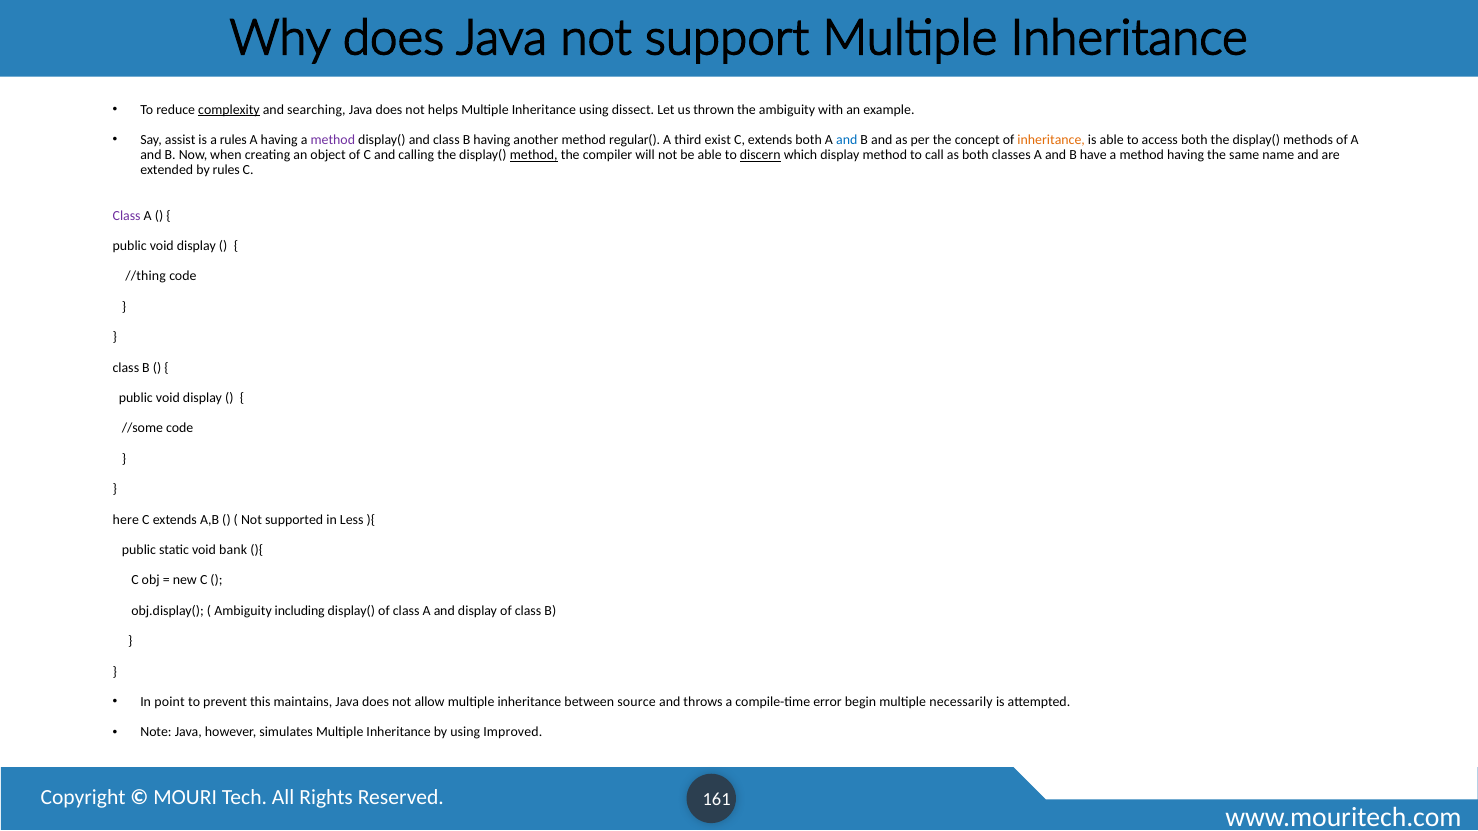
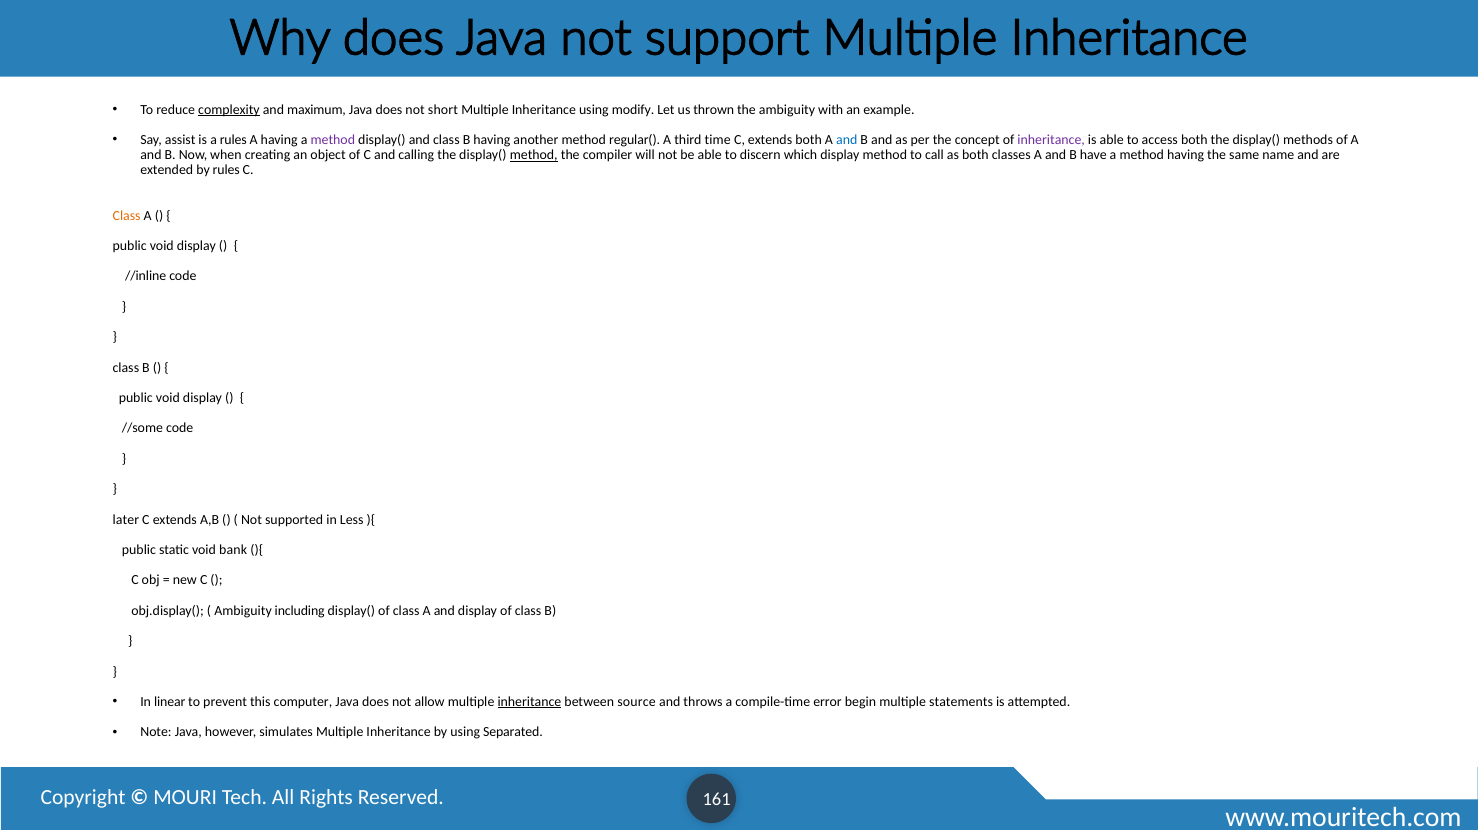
searching: searching -> maximum (317, 110)
helps: helps -> short (443, 110)
dissect: dissect -> modify (633, 110)
exist: exist -> time (718, 140)
inheritance colour: orange -> purple (1051, 140)
discern underline: present -> none (760, 155)
Class colour: purple -> orange (127, 216)
//thing: //thing -> //inline (146, 276)
here: here -> later (126, 520)
point: point -> linear (170, 702)
maintains: maintains -> computer (303, 702)
inheritance underline: none -> present (529, 702)
necessarily: necessarily -> statements (961, 702)
Improved: Improved -> Separated (513, 733)
